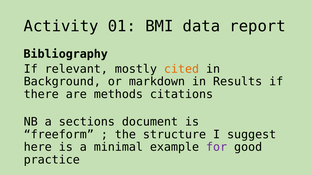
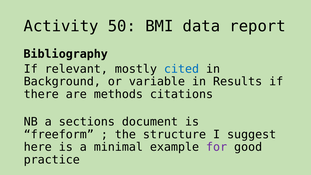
01: 01 -> 50 (122, 26)
cited colour: orange -> blue (182, 69)
markdown: markdown -> variable (157, 82)
